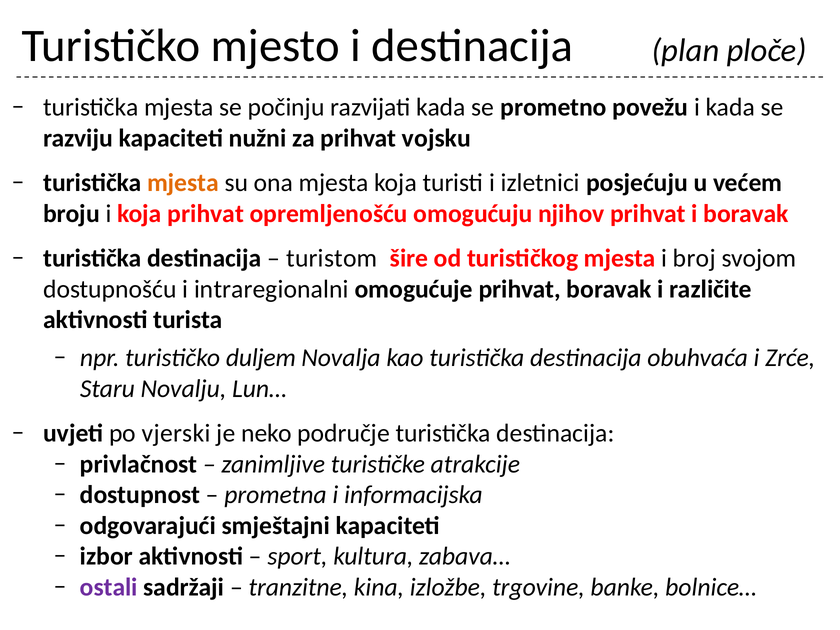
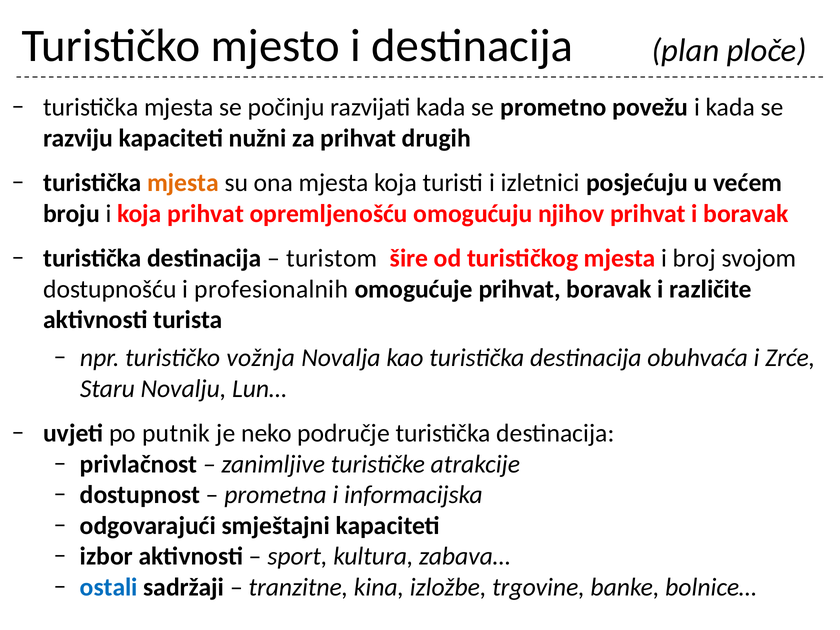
vojsku: vojsku -> drugih (436, 138)
intraregionalni: intraregionalni -> profesionalnih (271, 289)
duljem: duljem -> vožnja (261, 358)
vjerski: vjerski -> putnik (176, 433)
ostali colour: purple -> blue (109, 587)
